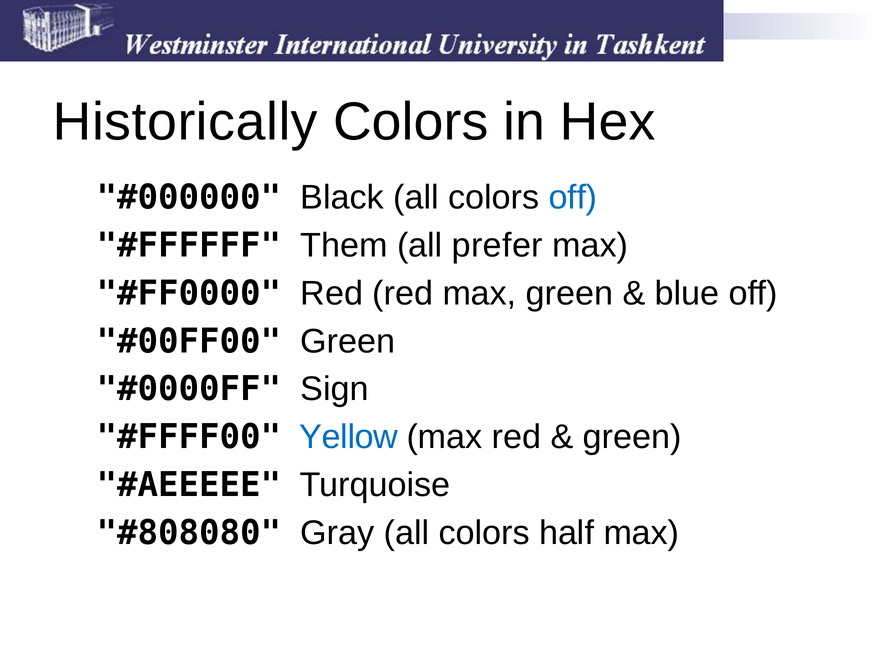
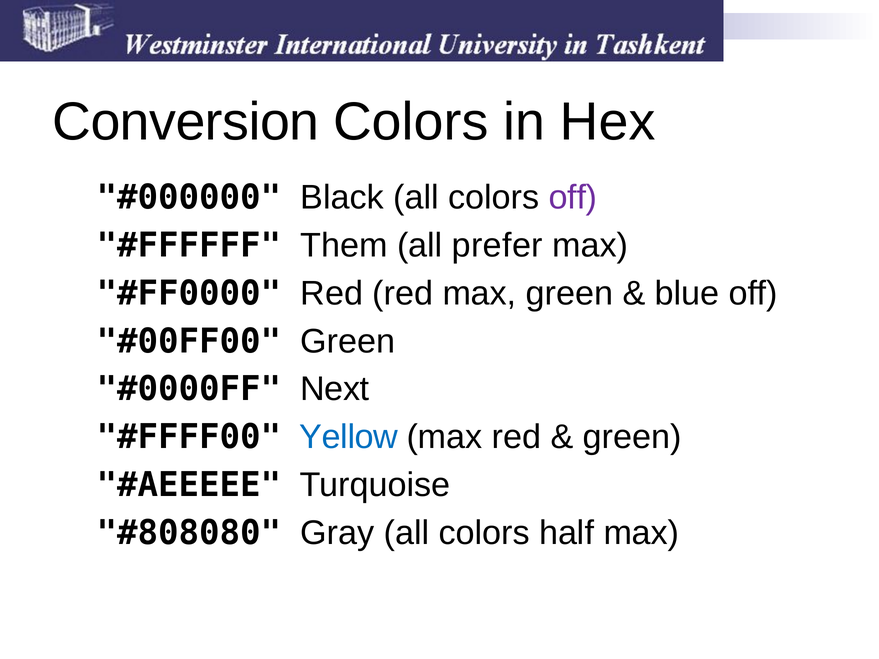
Historically: Historically -> Conversion (186, 122)
off colour: blue -> purple (573, 198)
Sign: Sign -> Next (335, 389)
